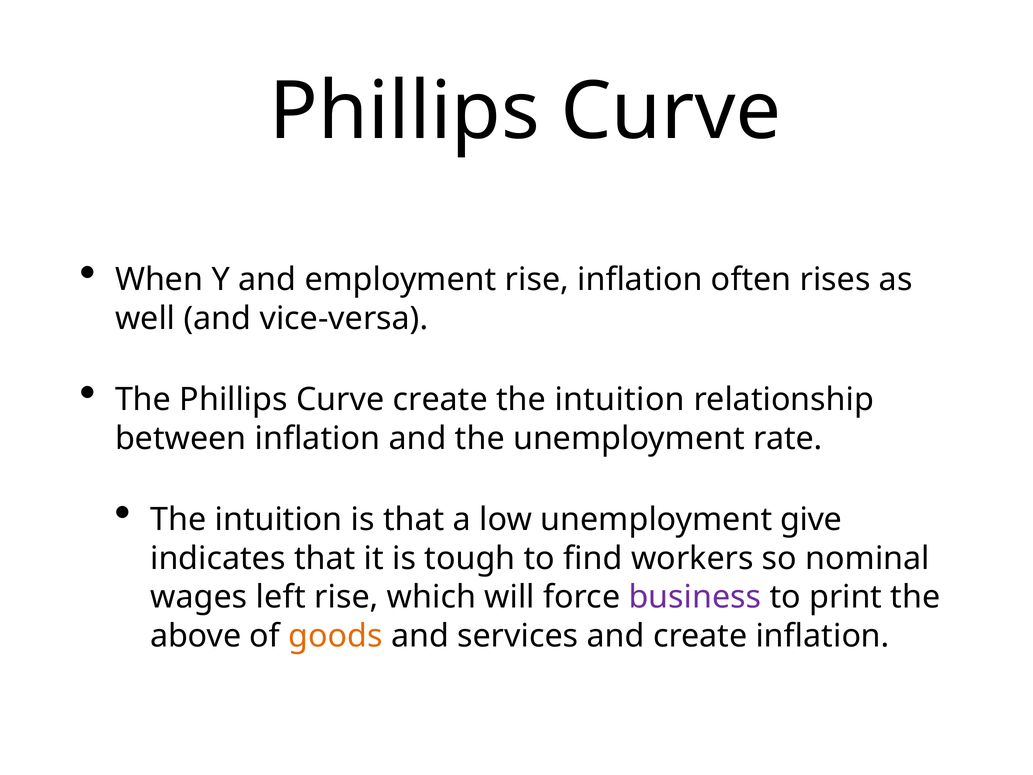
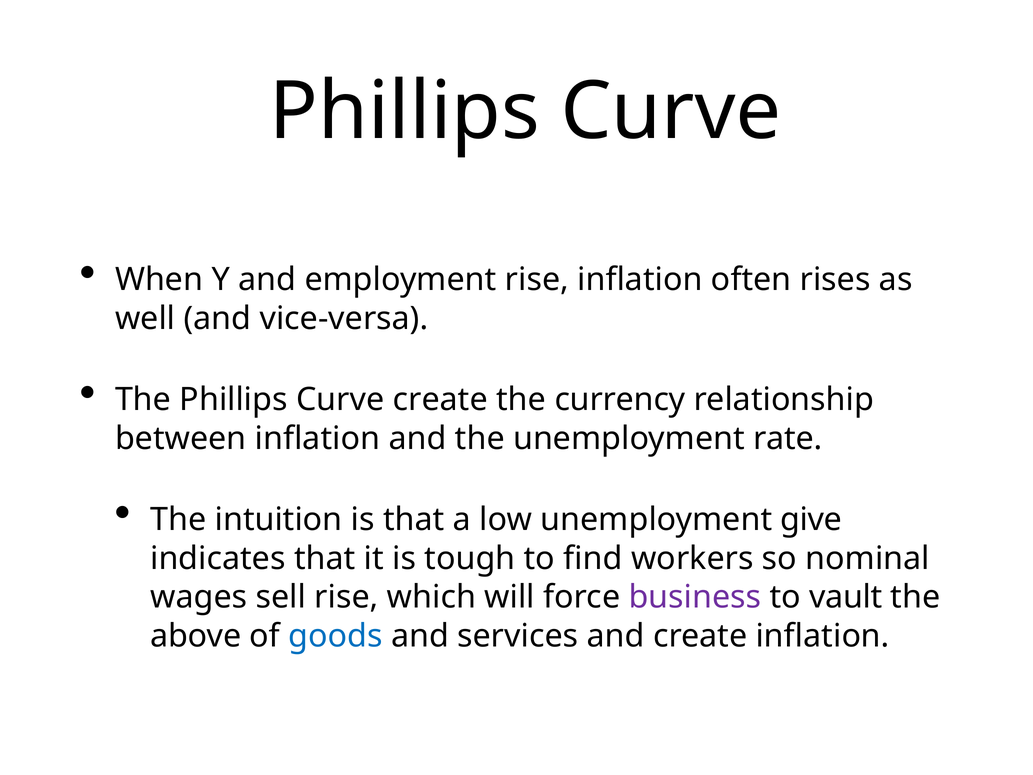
intuition: intuition -> currency (620, 400)
left: left -> sell (281, 597)
print: print -> vault (846, 597)
goods colour: orange -> blue (336, 636)
